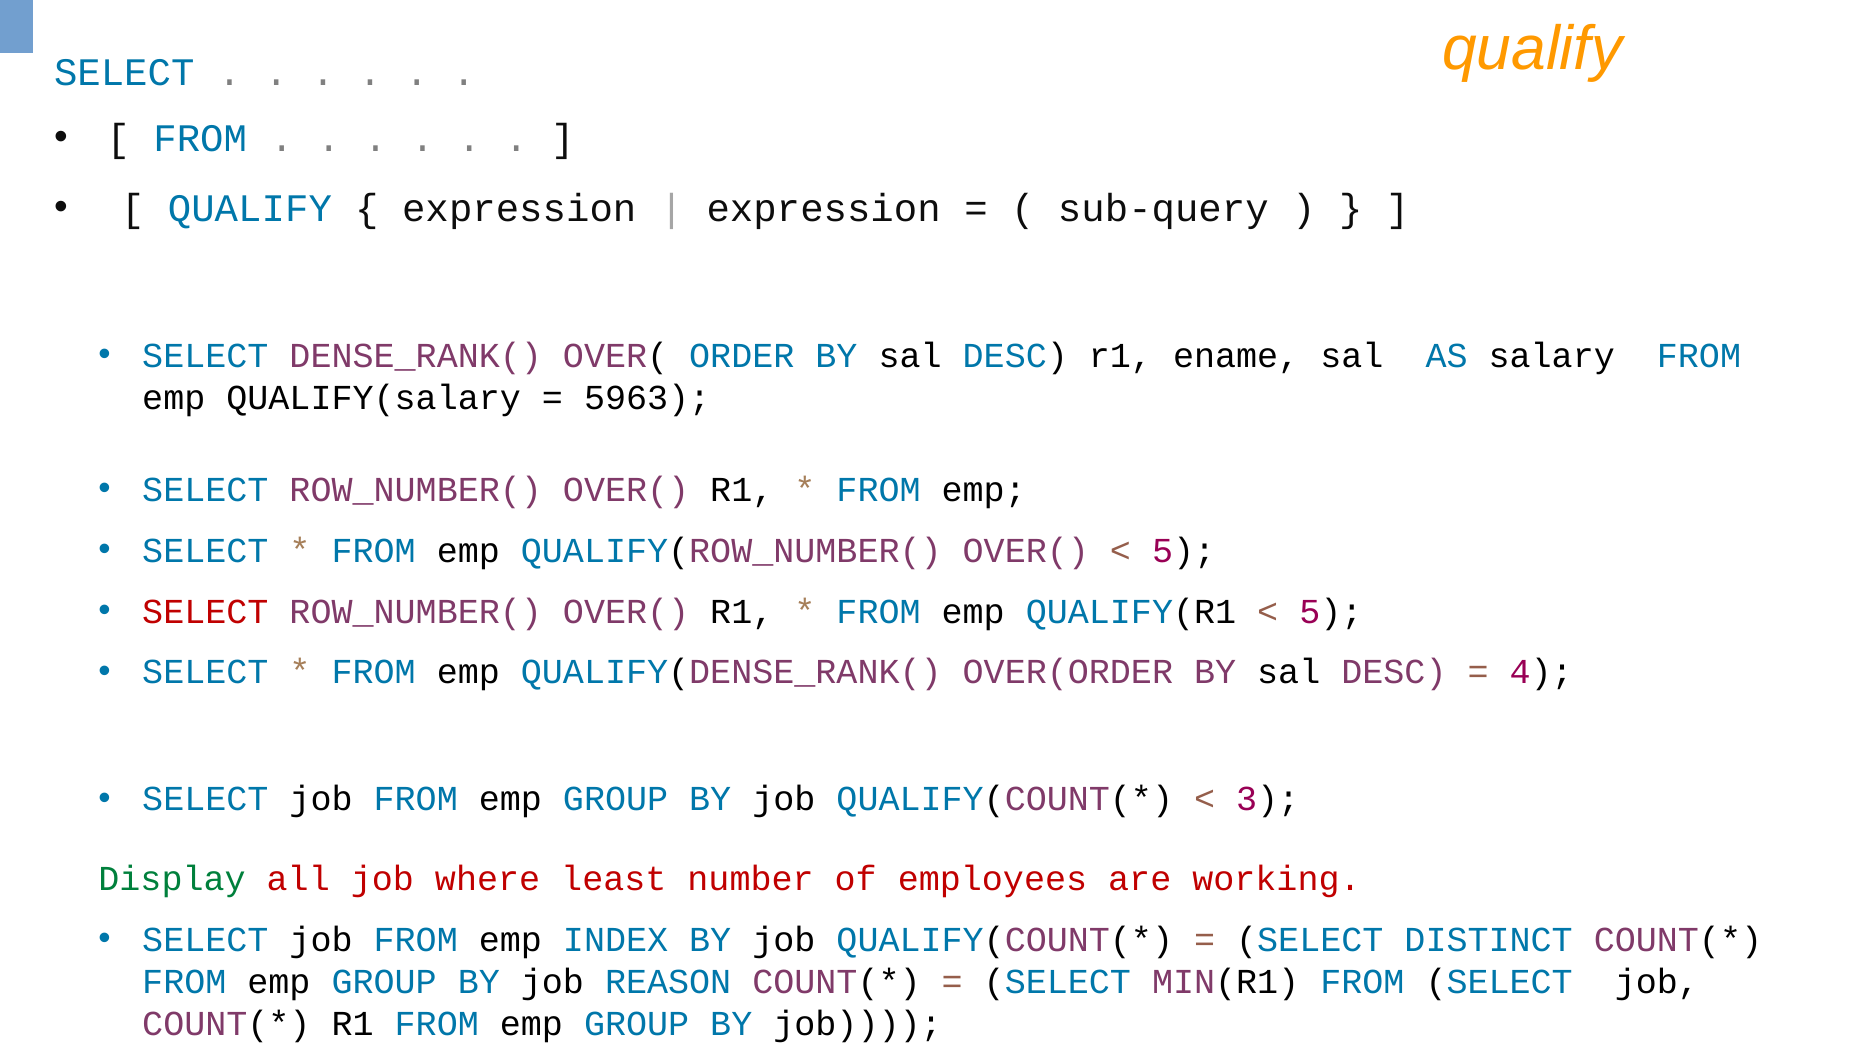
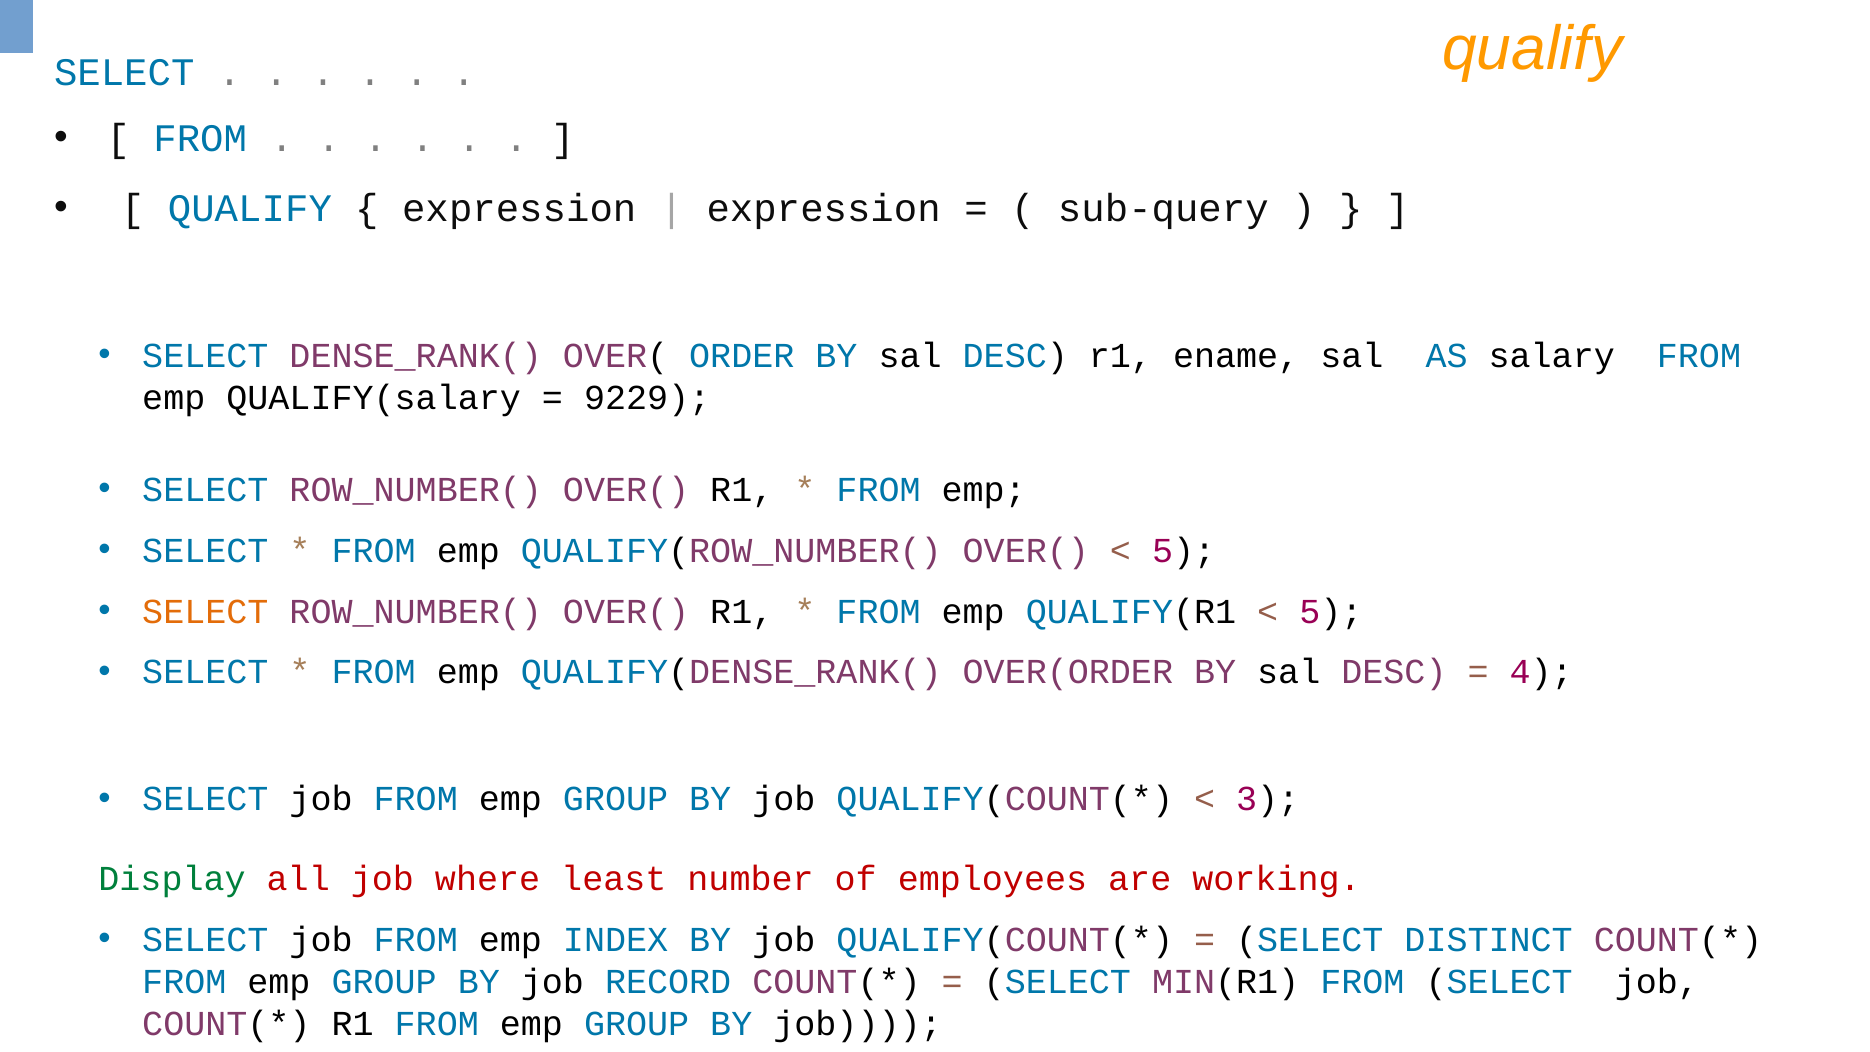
5963: 5963 -> 9229 (647, 398)
SELECT colour: red -> orange (205, 611)
REASON: REASON -> RECORD (668, 981)
